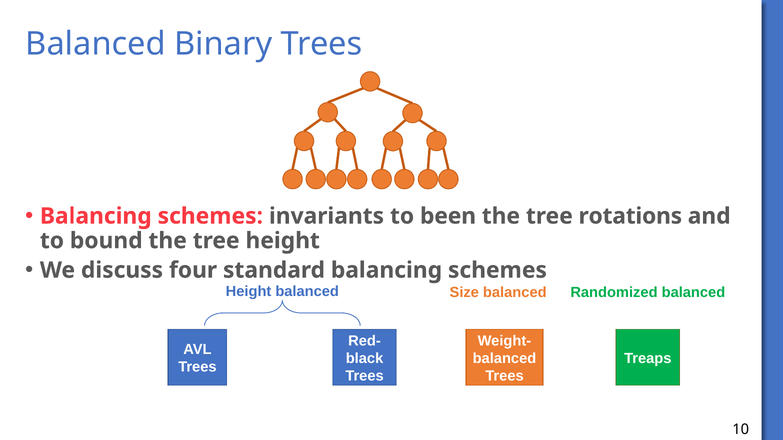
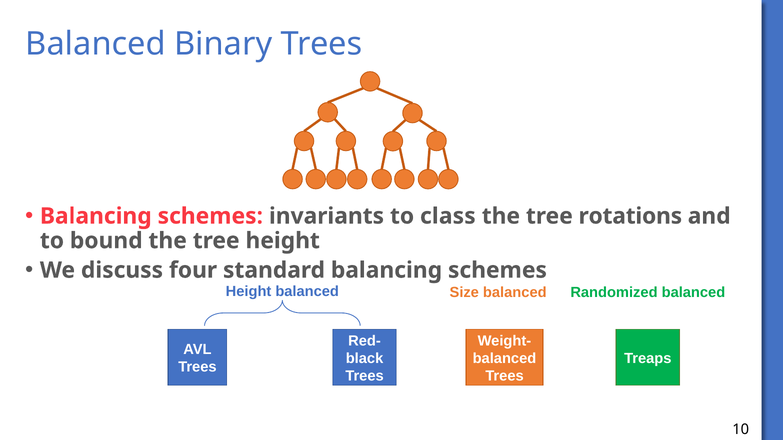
been: been -> class (448, 216)
